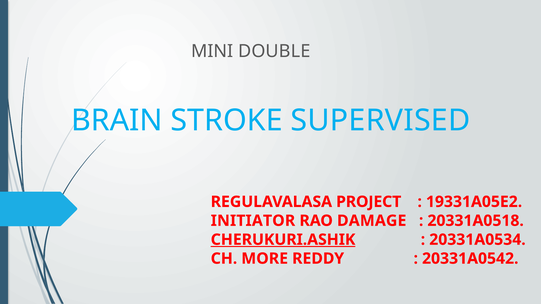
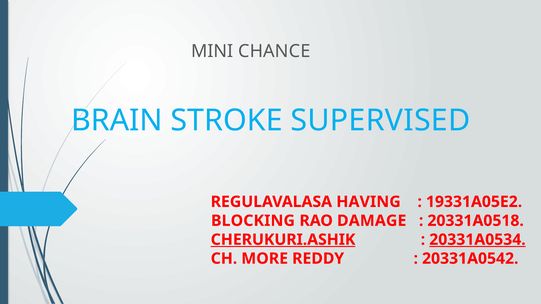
DOUBLE: DOUBLE -> CHANCE (274, 51)
PROJECT: PROJECT -> HAVING (369, 202)
INITIATOR: INITIATOR -> BLOCKING (253, 221)
20331A0534 underline: none -> present (477, 240)
